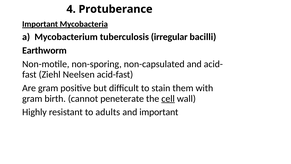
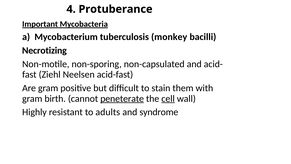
irregular: irregular -> monkey (169, 37)
Earthworm: Earthworm -> Necrotizing (44, 50)
peneterate underline: none -> present (122, 98)
and important: important -> syndrome (159, 112)
